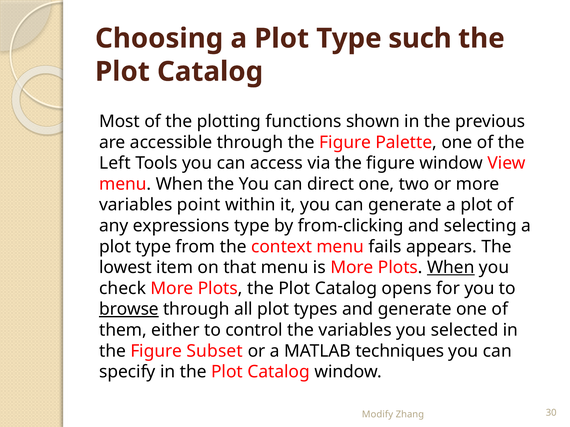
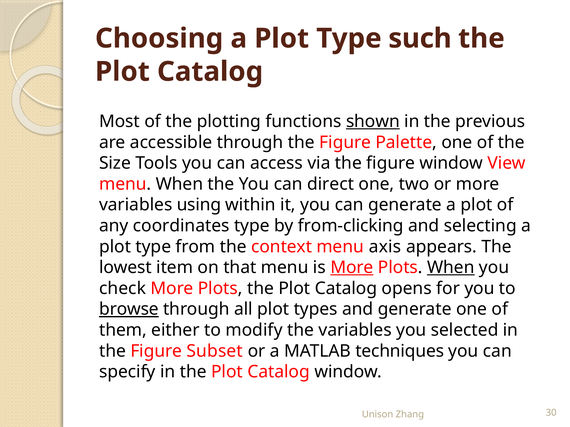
shown underline: none -> present (373, 122)
Left: Left -> Size (115, 163)
point: point -> using (199, 205)
expressions: expressions -> coordinates (181, 226)
fails: fails -> axis (385, 247)
More underline: none -> present (352, 268)
control: control -> modify (254, 330)
Modify: Modify -> Unison (378, 415)
